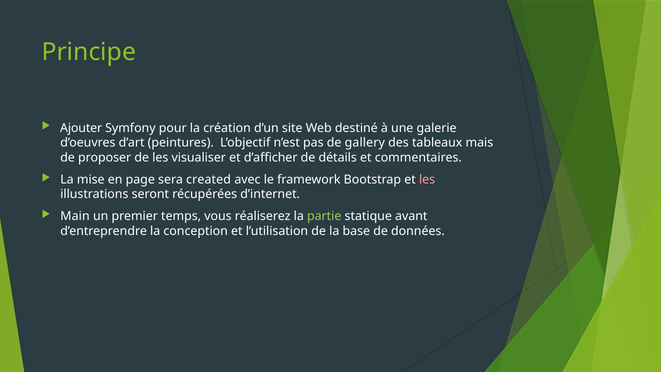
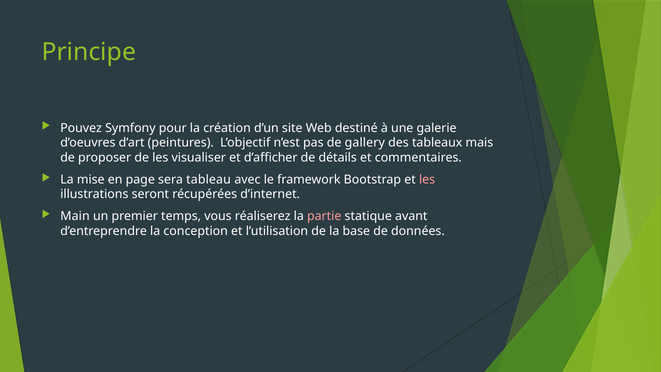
Ajouter: Ajouter -> Pouvez (81, 128)
created: created -> tableau (209, 179)
partie colour: light green -> pink (324, 216)
